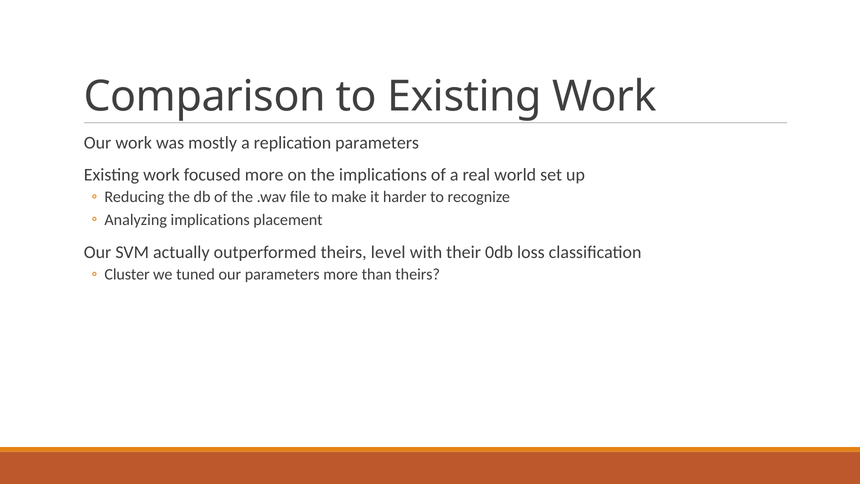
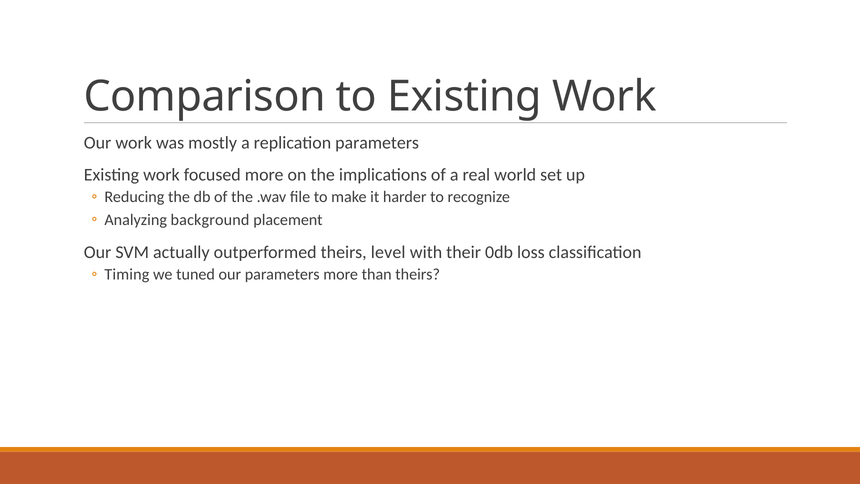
Analyzing implications: implications -> background (210, 220)
Cluster: Cluster -> Timing (127, 274)
